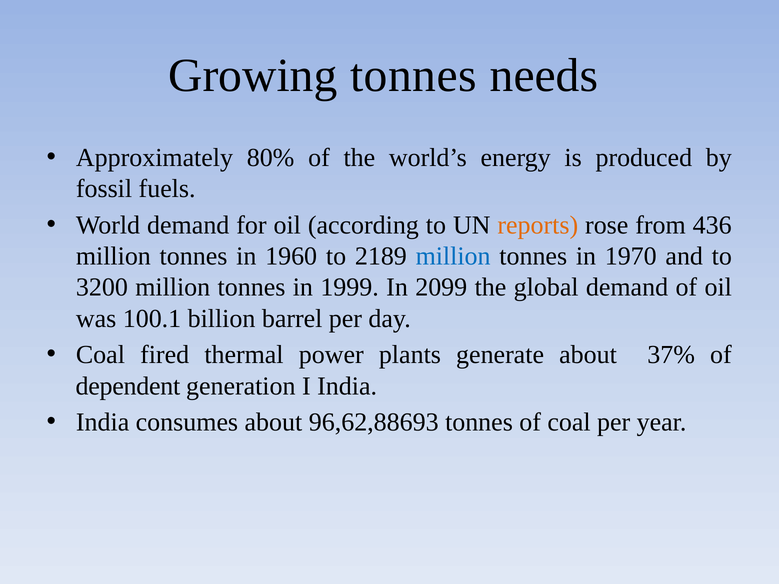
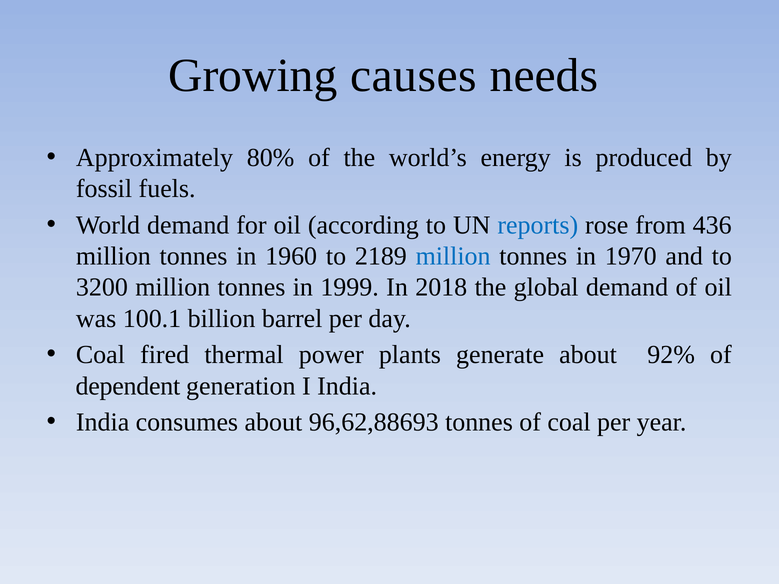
Growing tonnes: tonnes -> causes (413, 75)
reports colour: orange -> blue (538, 225)
2099: 2099 -> 2018 (441, 287)
37%: 37% -> 92% (671, 355)
